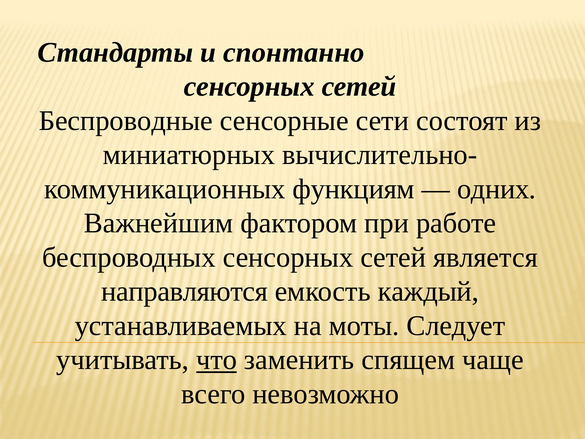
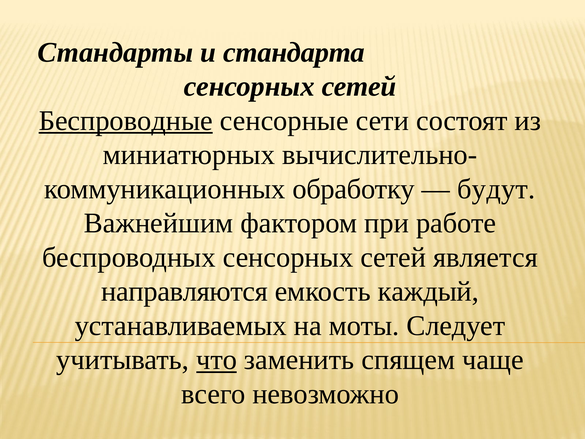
спонтанно: спонтанно -> стандарта (294, 52)
Беспроводные underline: none -> present (126, 121)
функциям: функциям -> обработку (354, 189)
одних: одних -> будут (496, 189)
